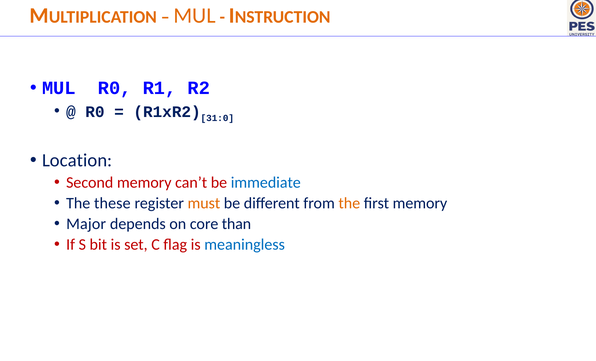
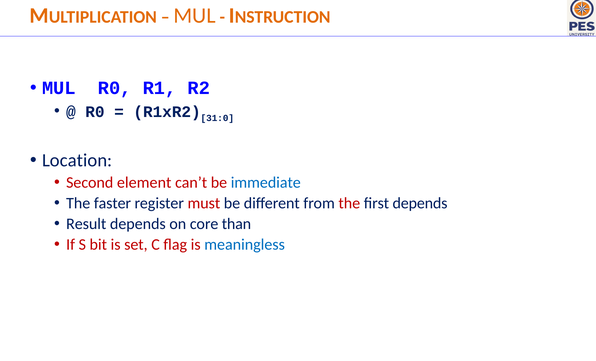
Second memory: memory -> element (144, 182)
these: these -> faster (112, 203)
must colour: orange -> red (204, 203)
the colour: orange -> red (349, 203)
first memory: memory -> depends (420, 203)
Major: Major -> Result (86, 224)
